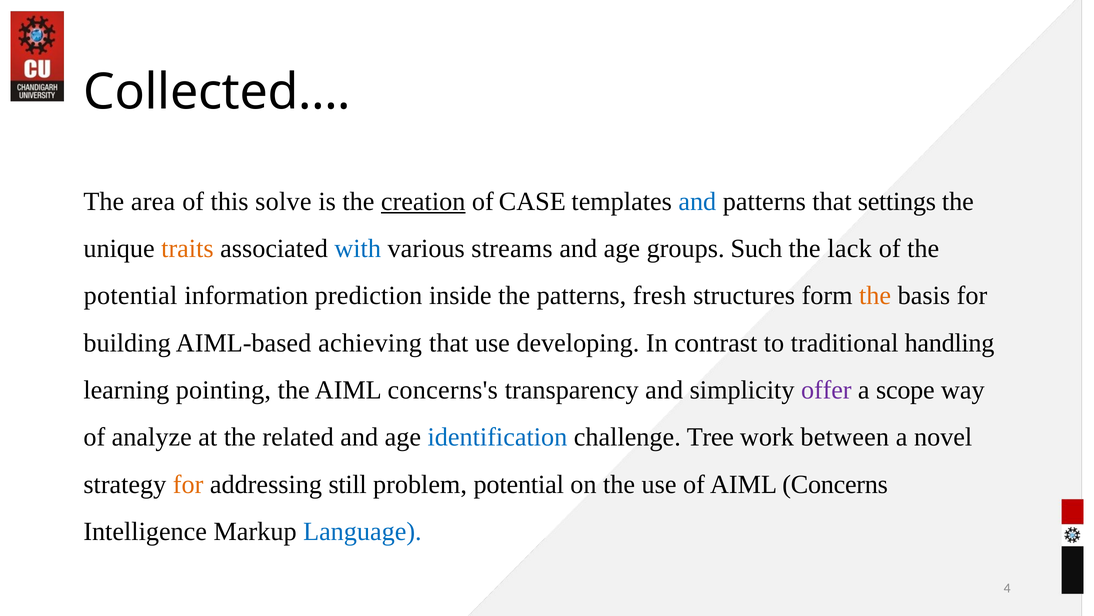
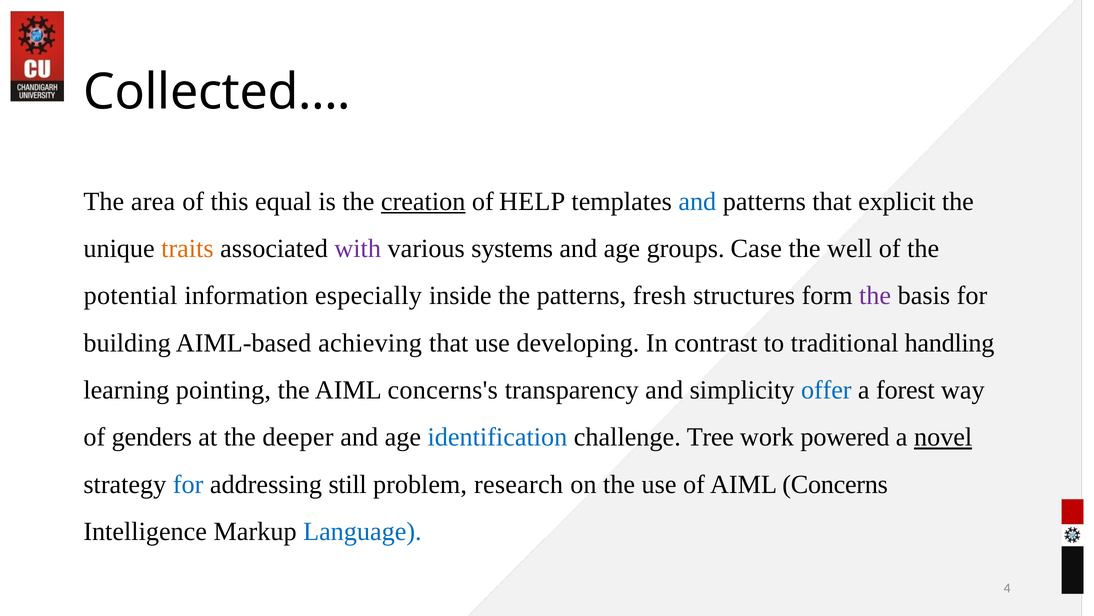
solve: solve -> equal (283, 201)
CASE: CASE -> HELP (532, 201)
settings: settings -> explicit (897, 201)
with colour: blue -> purple (358, 248)
streams: streams -> systems (512, 248)
Such: Such -> Case (756, 248)
lack: lack -> well (850, 248)
prediction: prediction -> especially (368, 295)
the colour: orange -> purple (875, 295)
offer colour: purple -> blue (826, 390)
scope: scope -> forest (905, 390)
analyze: analyze -> genders (152, 437)
related: related -> deeper (298, 437)
between: between -> powered (845, 437)
novel underline: none -> present (943, 437)
for colour: orange -> blue (188, 484)
problem potential: potential -> research (519, 484)
